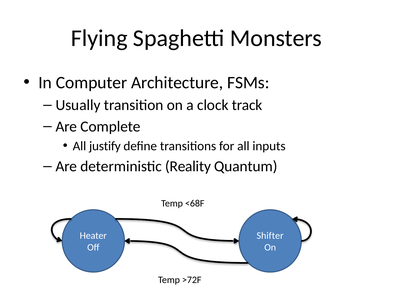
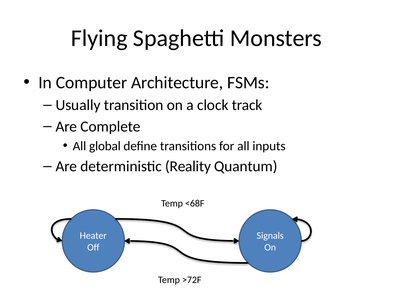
justify: justify -> global (105, 146)
Shifter: Shifter -> Signals (270, 235)
